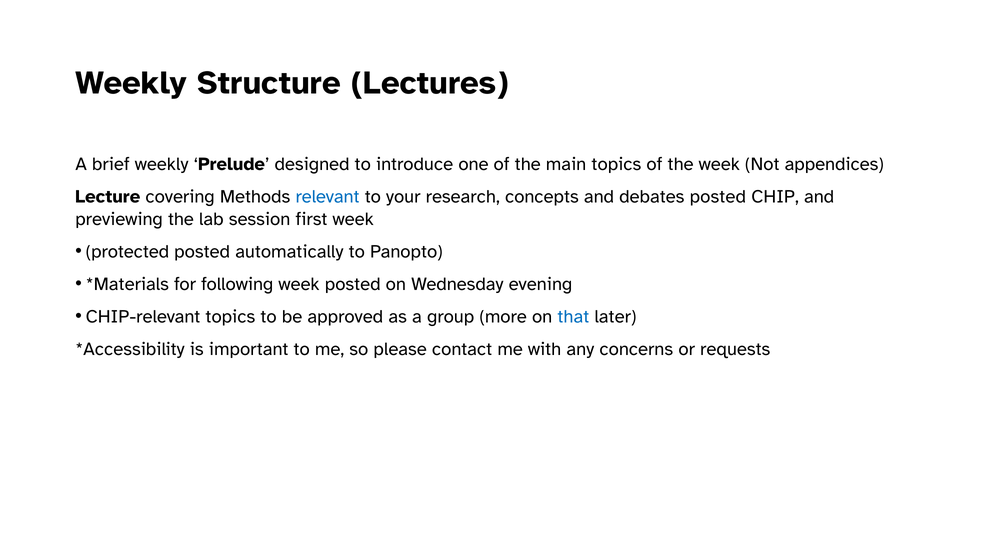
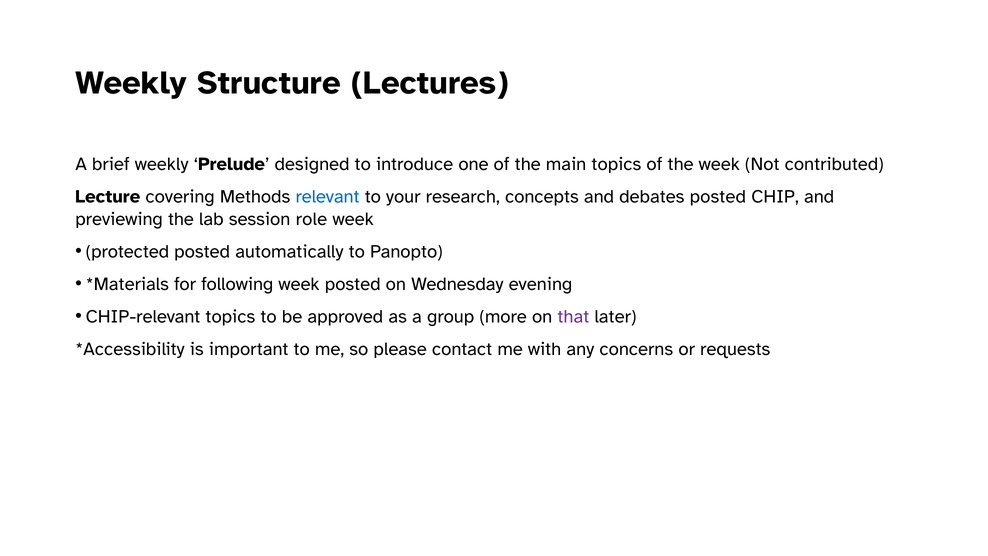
appendices: appendices -> contributed (834, 164)
first: first -> role (311, 219)
that colour: blue -> purple (573, 316)
